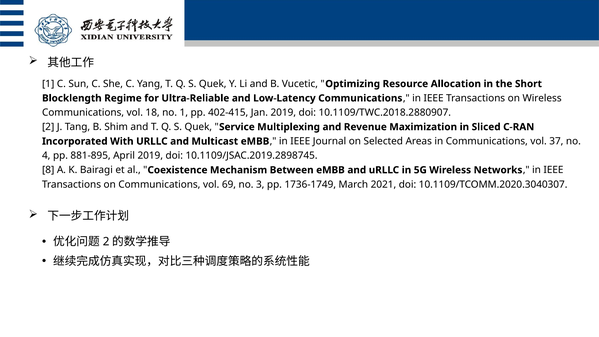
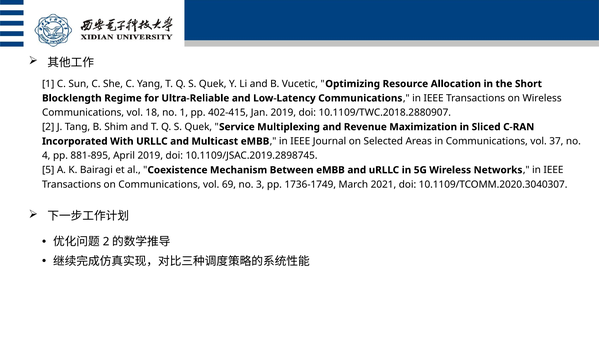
8: 8 -> 5 (48, 170)
